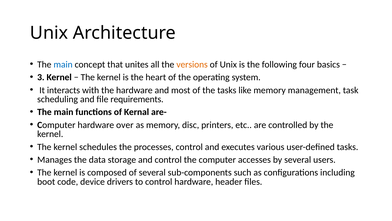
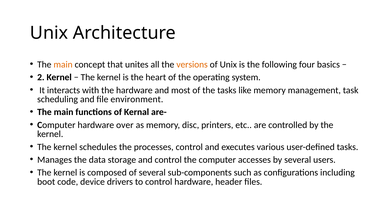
main colour: blue -> orange (63, 64)
3: 3 -> 2 (41, 77)
requirements: requirements -> environment (137, 99)
